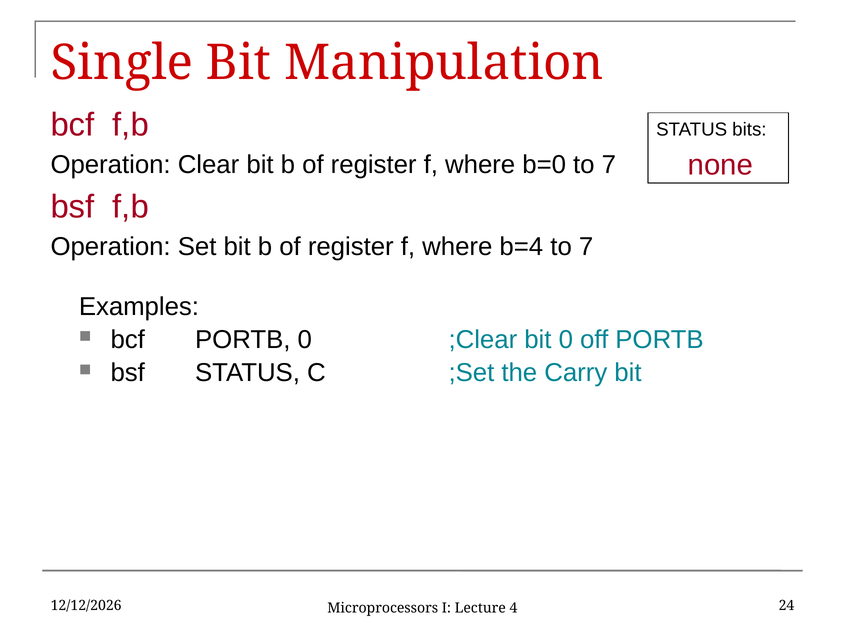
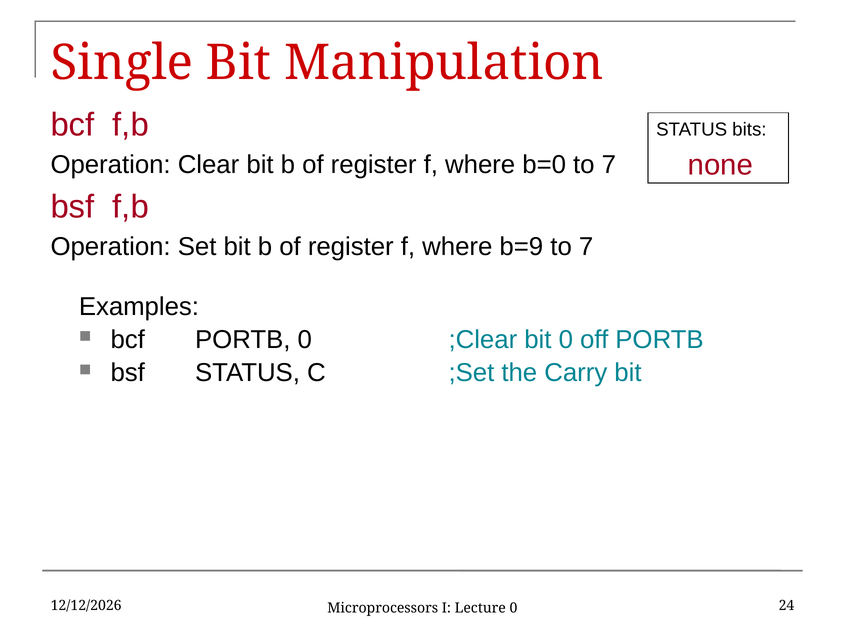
b=4: b=4 -> b=9 (521, 247)
Lecture 4: 4 -> 0 (513, 608)
